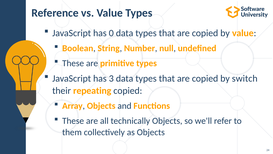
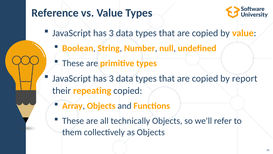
0: 0 -> 3 (111, 33)
switch: switch -> report (245, 78)
